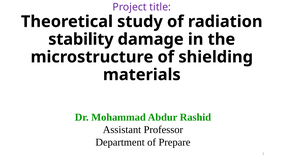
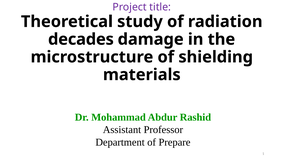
stability: stability -> decades (81, 39)
